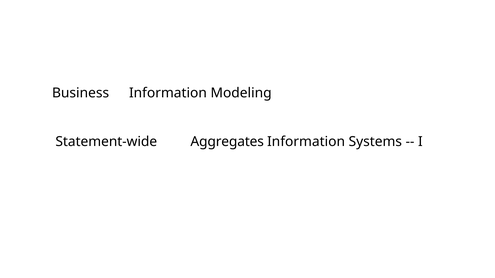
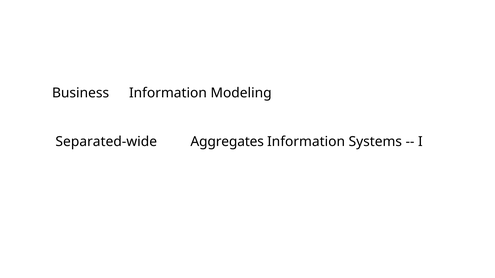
Statement-wide: Statement-wide -> Separated-wide (106, 142)
